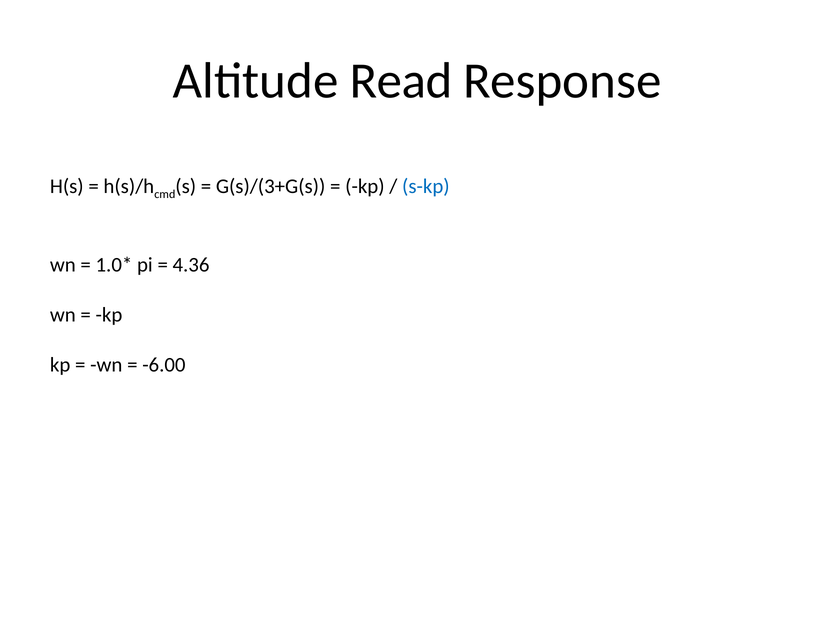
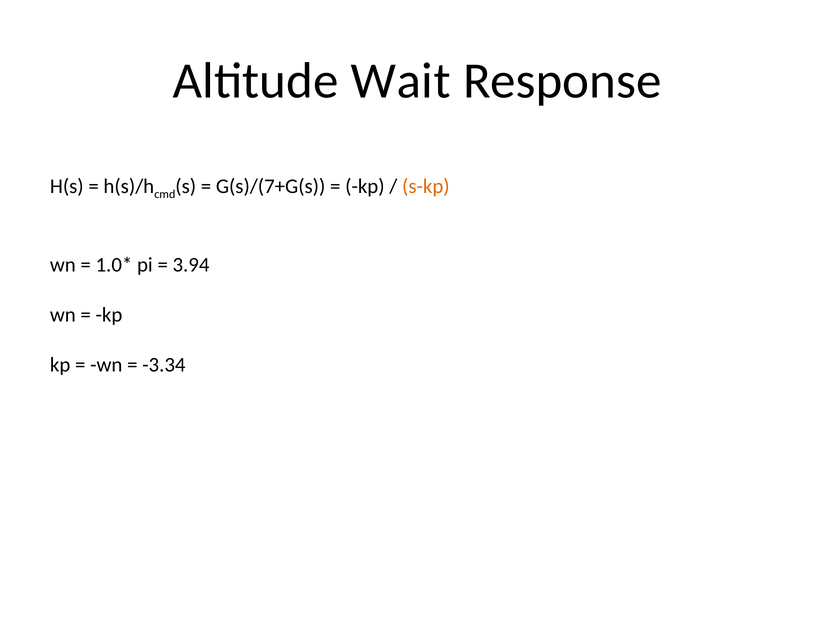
Read: Read -> Wait (401, 81)
G(s)/(3+G(s: G(s)/(3+G(s -> G(s)/(7+G(s (271, 186)
s-kp colour: blue -> orange (426, 186)
4.36: 4.36 -> 3.94 (191, 265)
-6.00: -6.00 -> -3.34 (164, 365)
